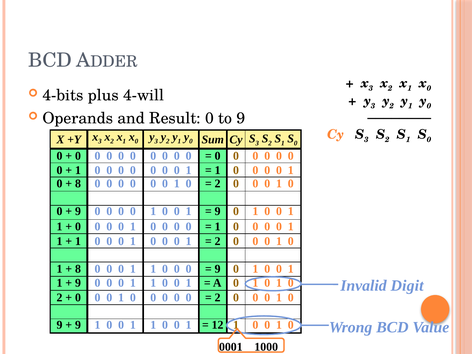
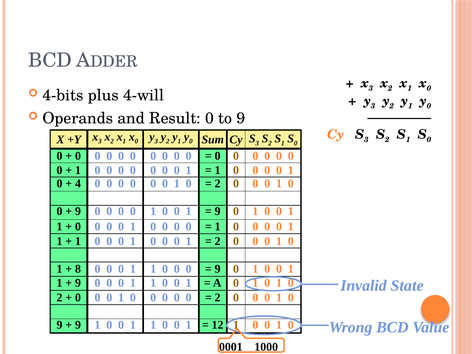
8: 8 -> 4 (78, 183)
Digit: Digit -> State (407, 286)
